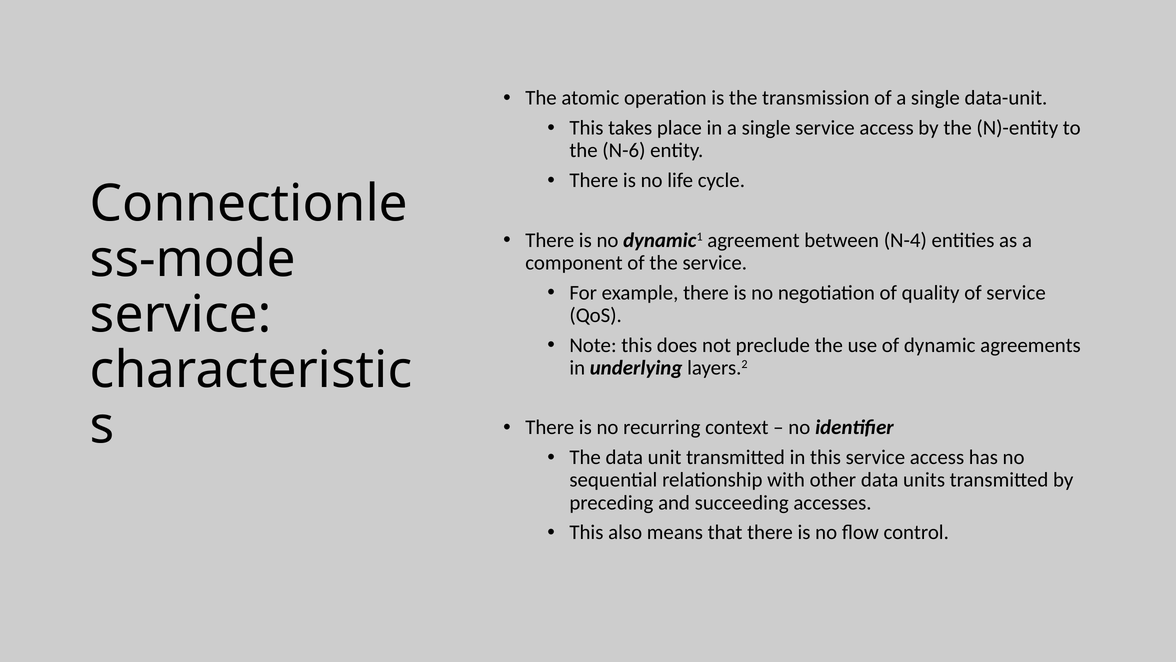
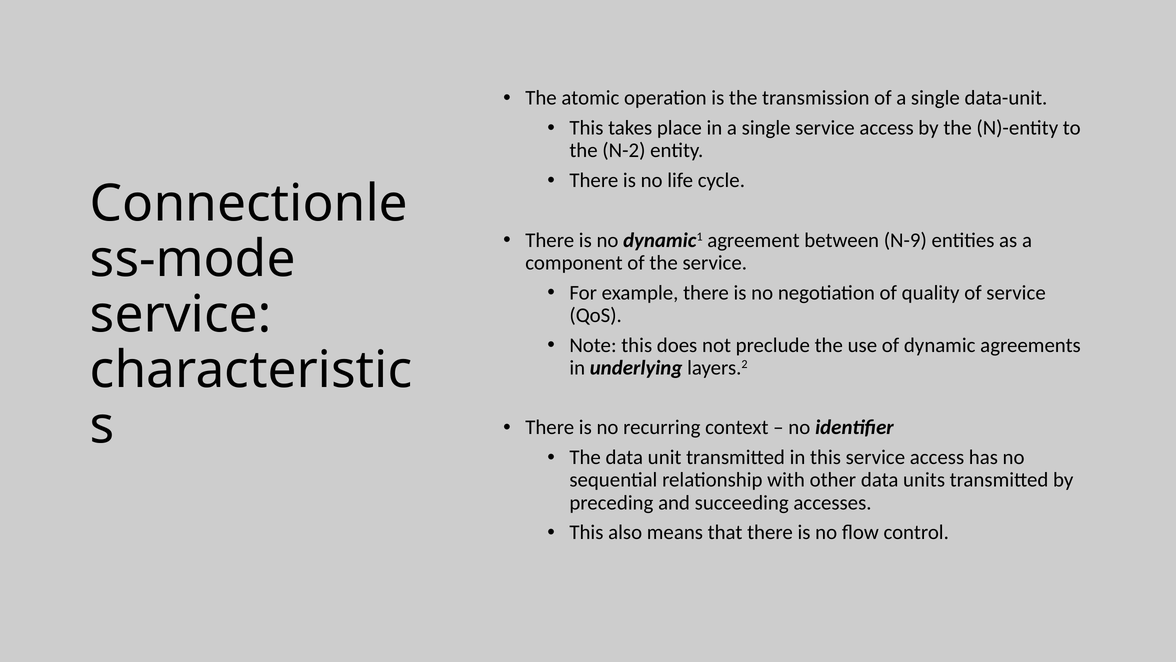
N-6: N-6 -> N-2 (624, 150)
N-4: N-4 -> N-9 (905, 240)
